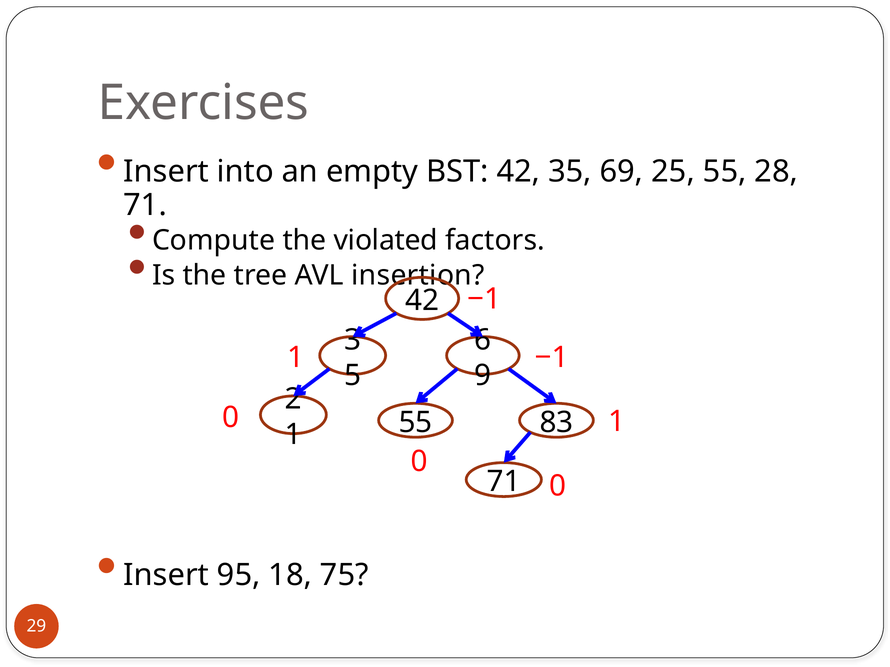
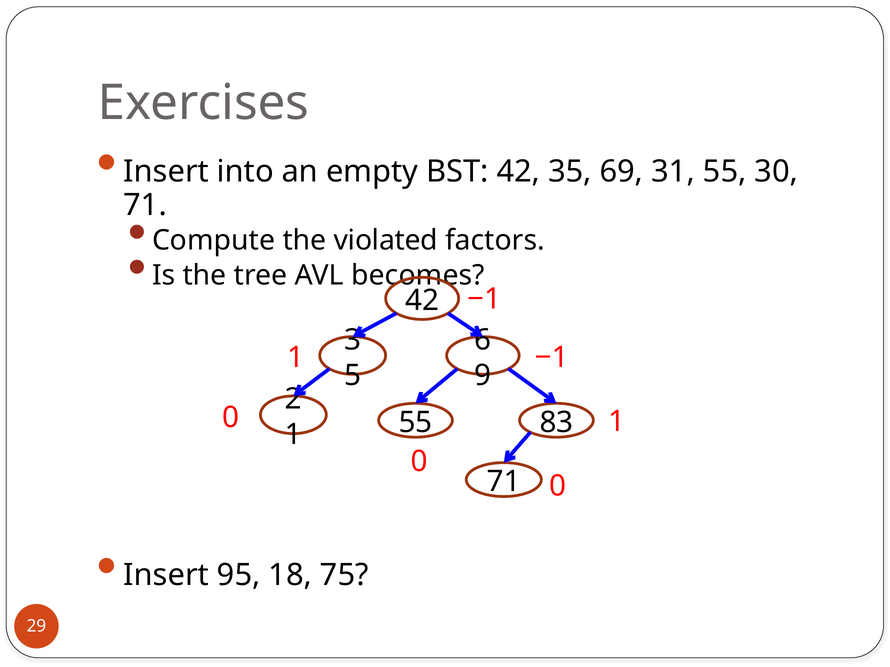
25: 25 -> 31 (673, 172)
28: 28 -> 30 (776, 172)
insertion: insertion -> becomes (418, 276)
